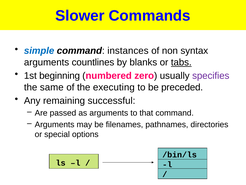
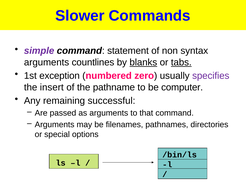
simple colour: blue -> purple (39, 51)
instances: instances -> statement (128, 51)
blanks underline: none -> present (143, 62)
beginning: beginning -> exception (60, 76)
same: same -> insert (52, 87)
executing: executing -> pathname (114, 87)
preceded: preceded -> computer (182, 87)
